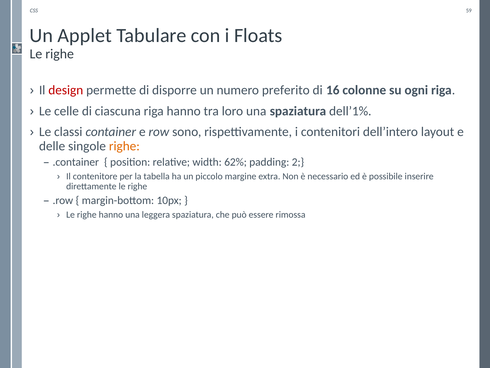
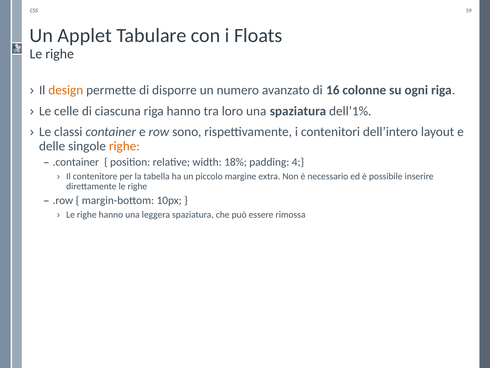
design colour: red -> orange (66, 90)
preferito: preferito -> avanzato (286, 90)
62%: 62% -> 18% (236, 162)
2: 2 -> 4 (298, 162)
